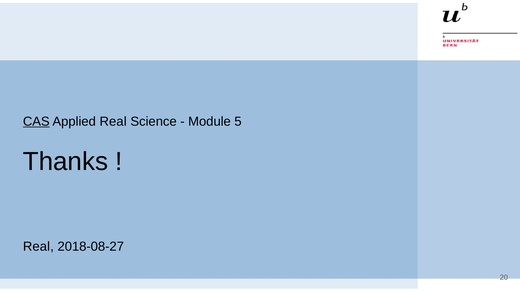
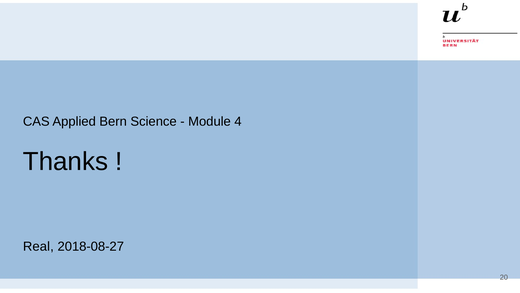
CAS underline: present -> none (36, 121)
Applied Real: Real -> Bern (113, 121)
5: 5 -> 4 (238, 121)
